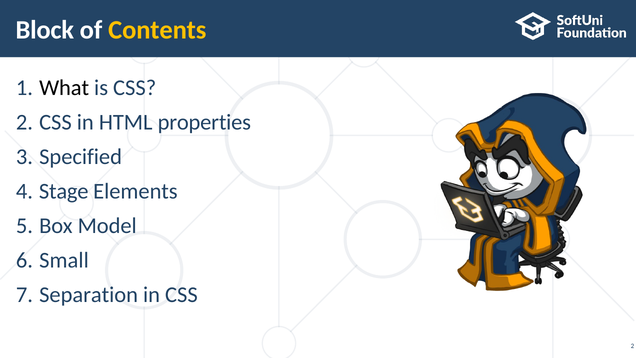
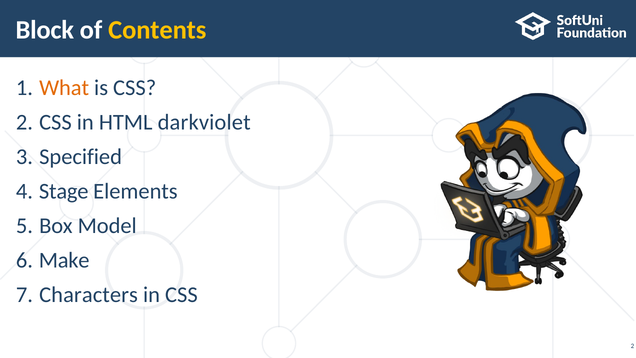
What colour: black -> orange (64, 88)
properties: properties -> darkviolet (204, 122)
Small: Small -> Make (64, 260)
Separation: Separation -> Characters (89, 295)
